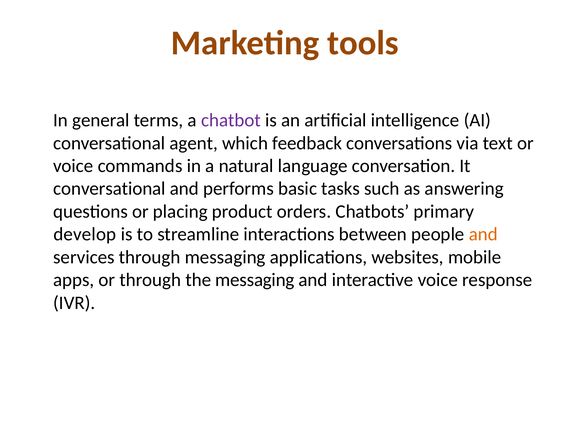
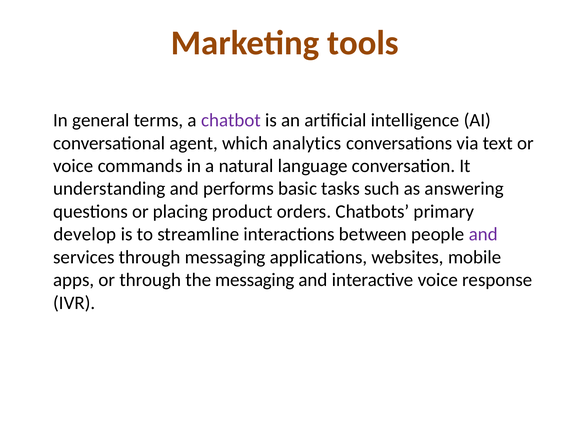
feedback: feedback -> analytics (307, 143)
conversational: conversational -> understanding (109, 188)
and colour: orange -> purple (483, 234)
